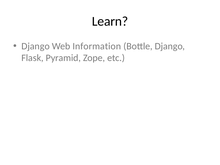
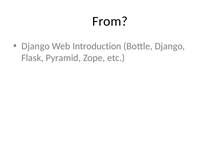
Learn: Learn -> From (110, 21)
Information: Information -> Introduction (97, 46)
